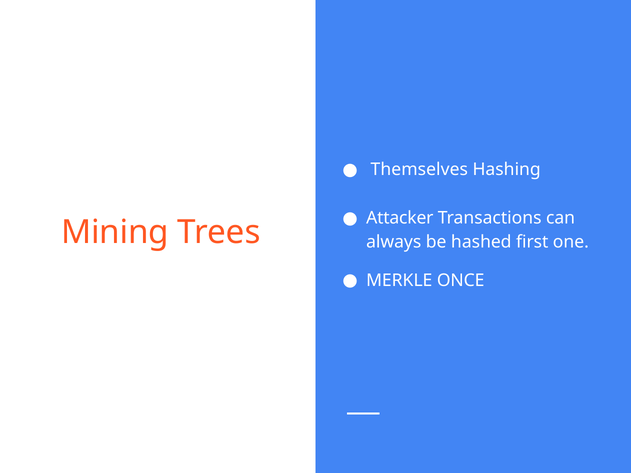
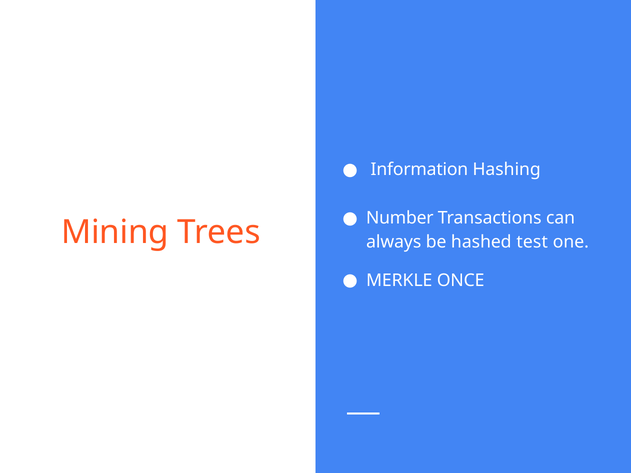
Themselves: Themselves -> Information (419, 170)
Attacker: Attacker -> Number (400, 218)
first: first -> test (532, 242)
